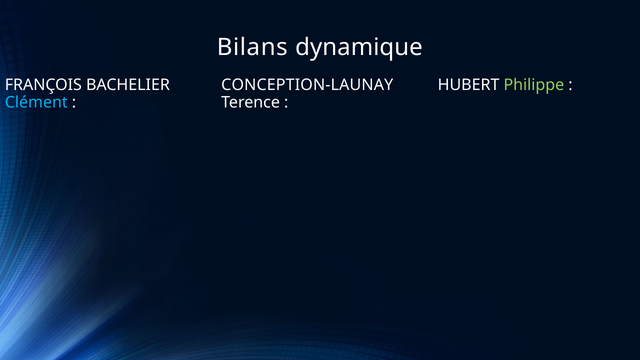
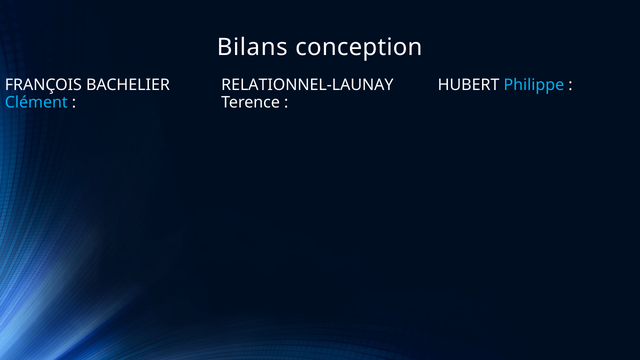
dynamique: dynamique -> conception (359, 47)
CONCEPTION-LAUNAY: CONCEPTION-LAUNAY -> RELATIONNEL-LAUNAY (307, 85)
Philippe colour: light green -> light blue (534, 85)
